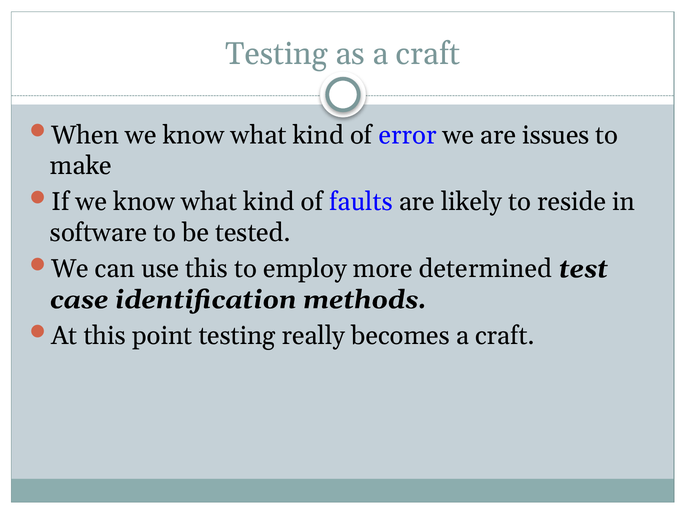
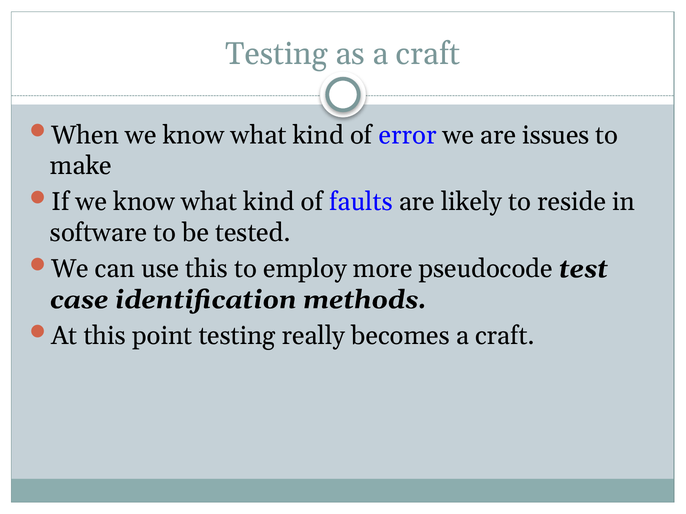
determined: determined -> pseudocode (486, 269)
